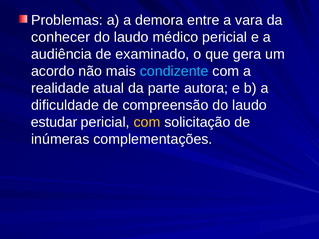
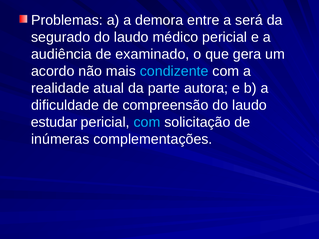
vara: vara -> será (249, 20)
conhecer: conhecer -> segurado (61, 37)
com colour: yellow -> light blue (147, 122)
